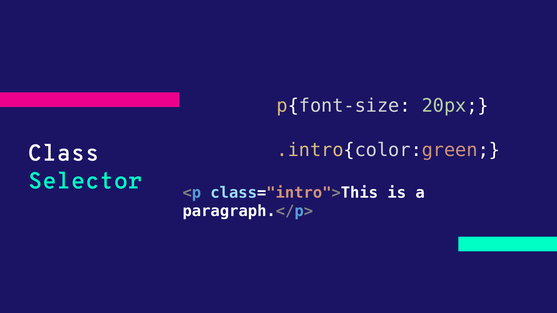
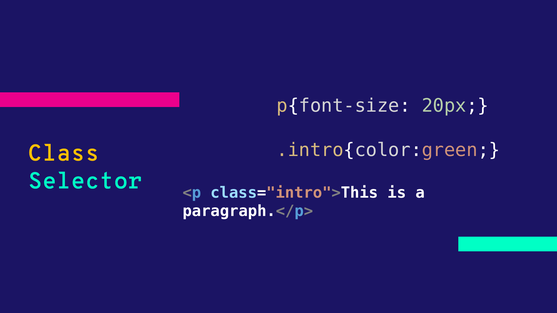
Class colour: white -> yellow (64, 153)
